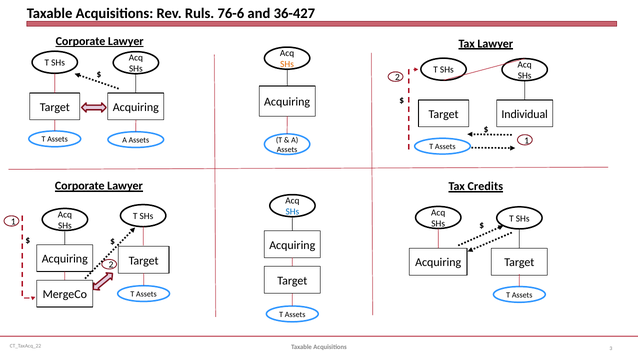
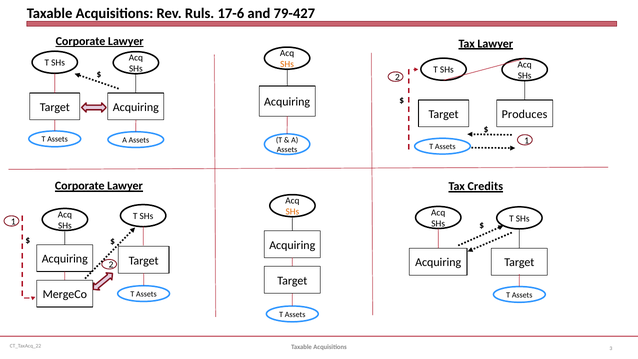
76-6: 76-6 -> 17-6 (231, 14)
36-427: 36-427 -> 79-427 (294, 14)
Individual: Individual -> Produces (525, 114)
SHs colour: blue -> orange (292, 212)
